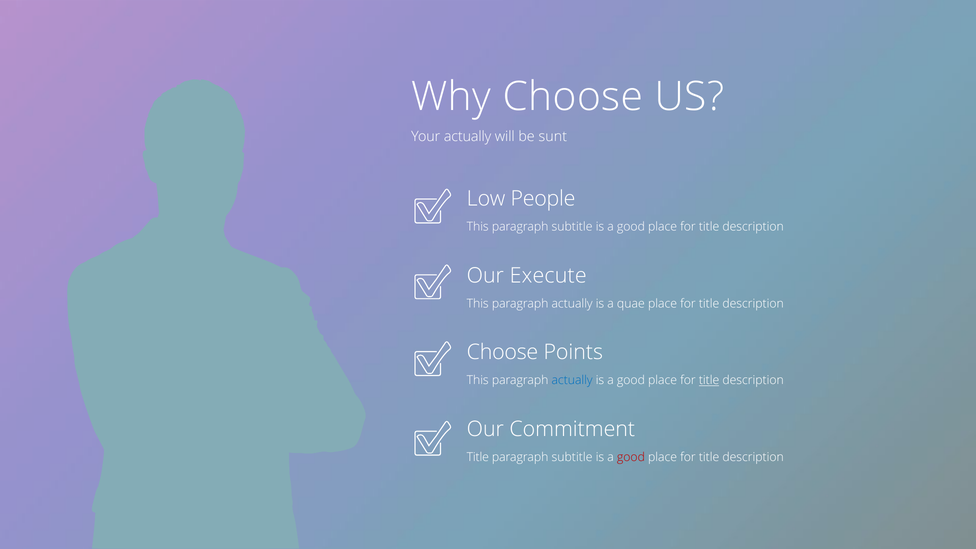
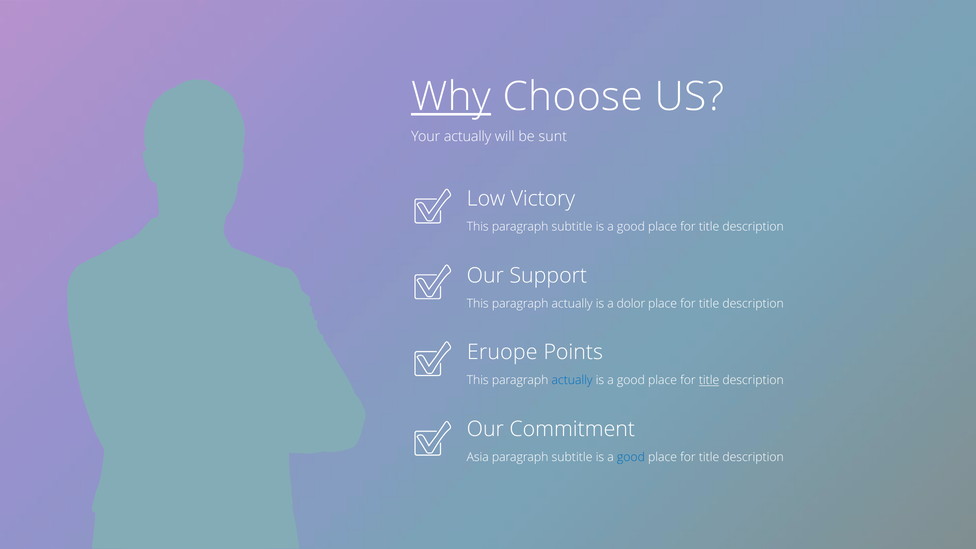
Why underline: none -> present (451, 97)
People: People -> Victory (543, 199)
Execute: Execute -> Support (548, 276)
quae: quae -> dolor (631, 304)
Choose: Choose -> Eruope (502, 352)
Title: Title -> Asia (478, 457)
good colour: red -> blue (631, 457)
